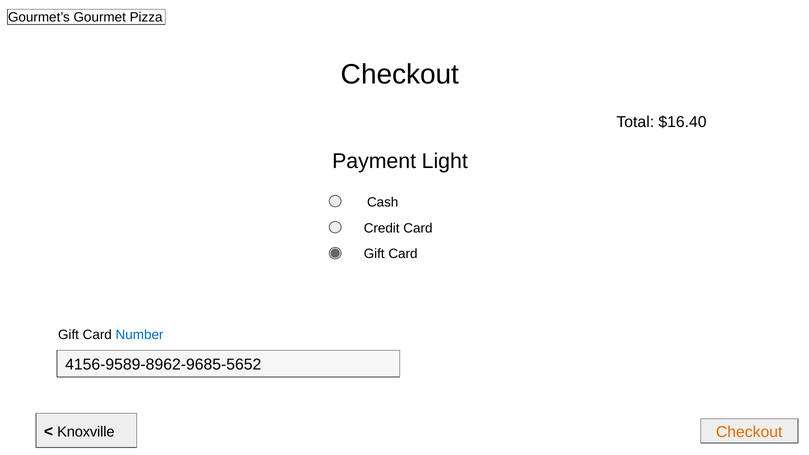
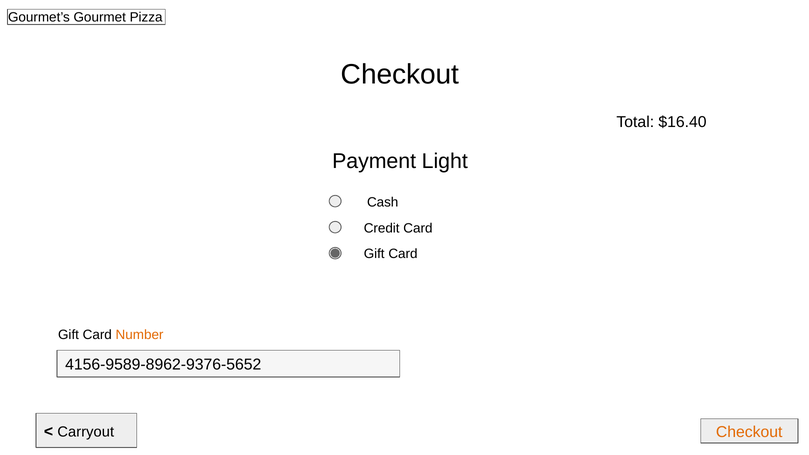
Number colour: blue -> orange (140, 335)
4156-9589-8962-9685-5652: 4156-9589-8962-9685-5652 -> 4156-9589-8962-9376-5652 (163, 365)
Knoxville: Knoxville -> Carryout (86, 432)
